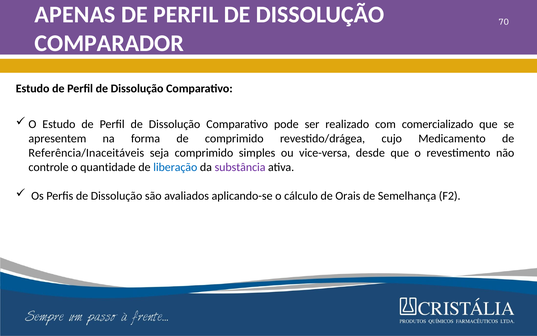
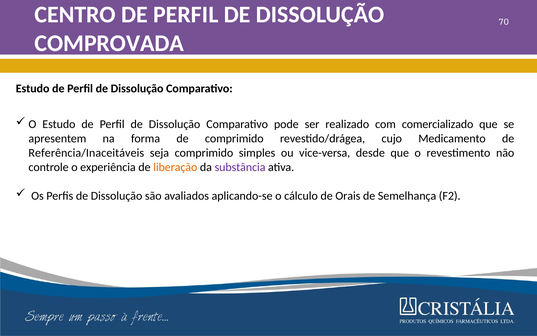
APENAS: APENAS -> CENTRO (75, 15)
COMPARADOR: COMPARADOR -> COMPROVADA (109, 43)
quantidade: quantidade -> experiência (108, 167)
liberação colour: blue -> orange (175, 167)
